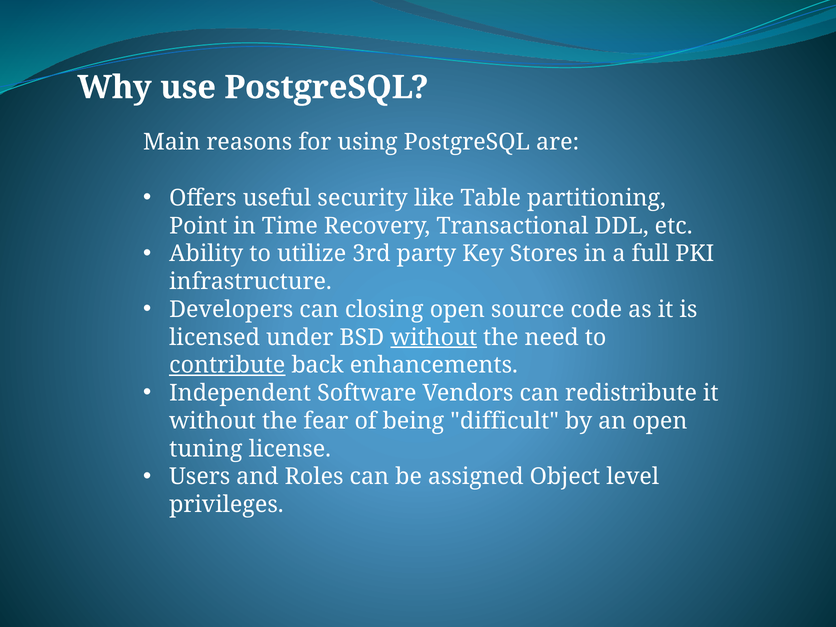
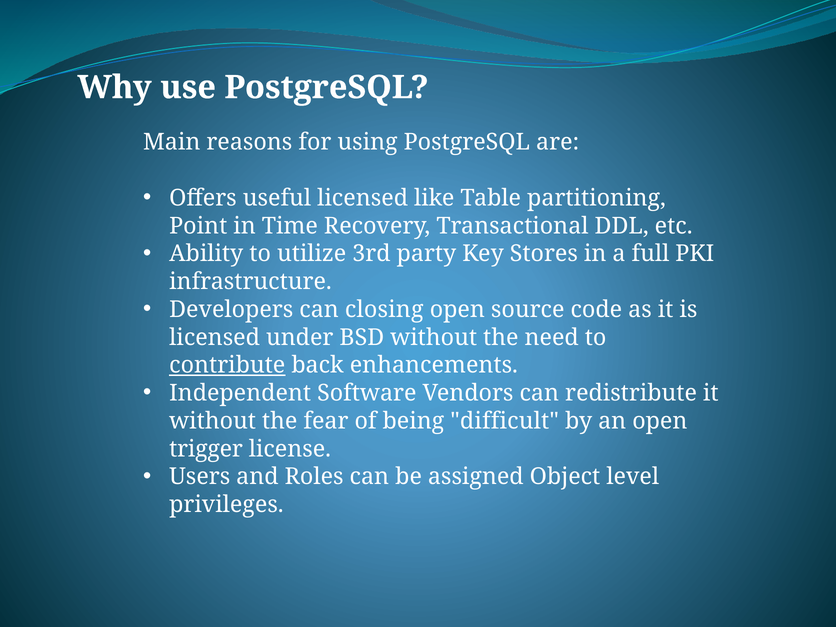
useful security: security -> licensed (363, 198)
without underline: present -> none (434, 337)
tuning: tuning -> trigger (206, 449)
